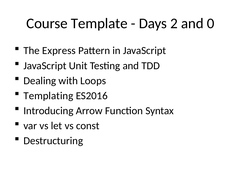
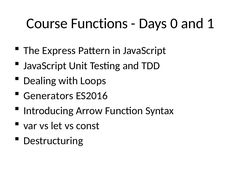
Template: Template -> Functions (99, 23)
2: 2 -> 0 (174, 23)
0: 0 -> 1 (211, 23)
Templating: Templating -> Generators (48, 96)
